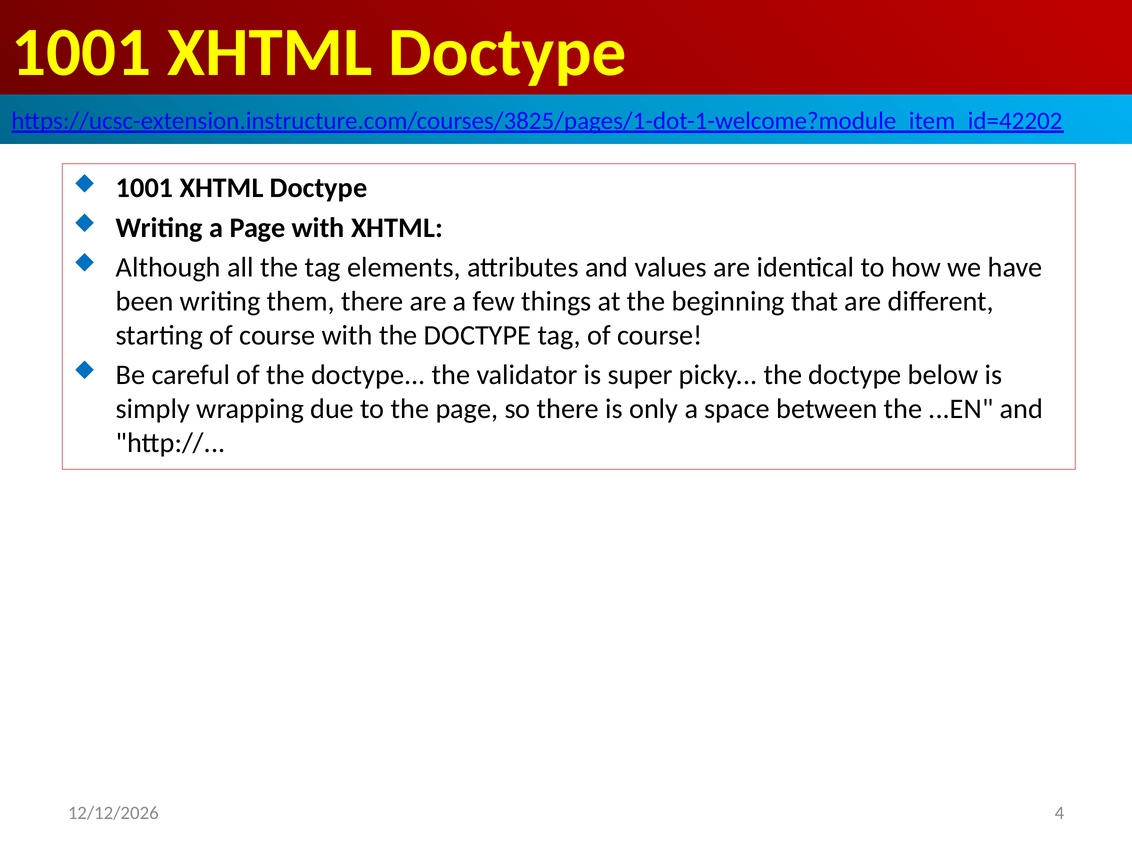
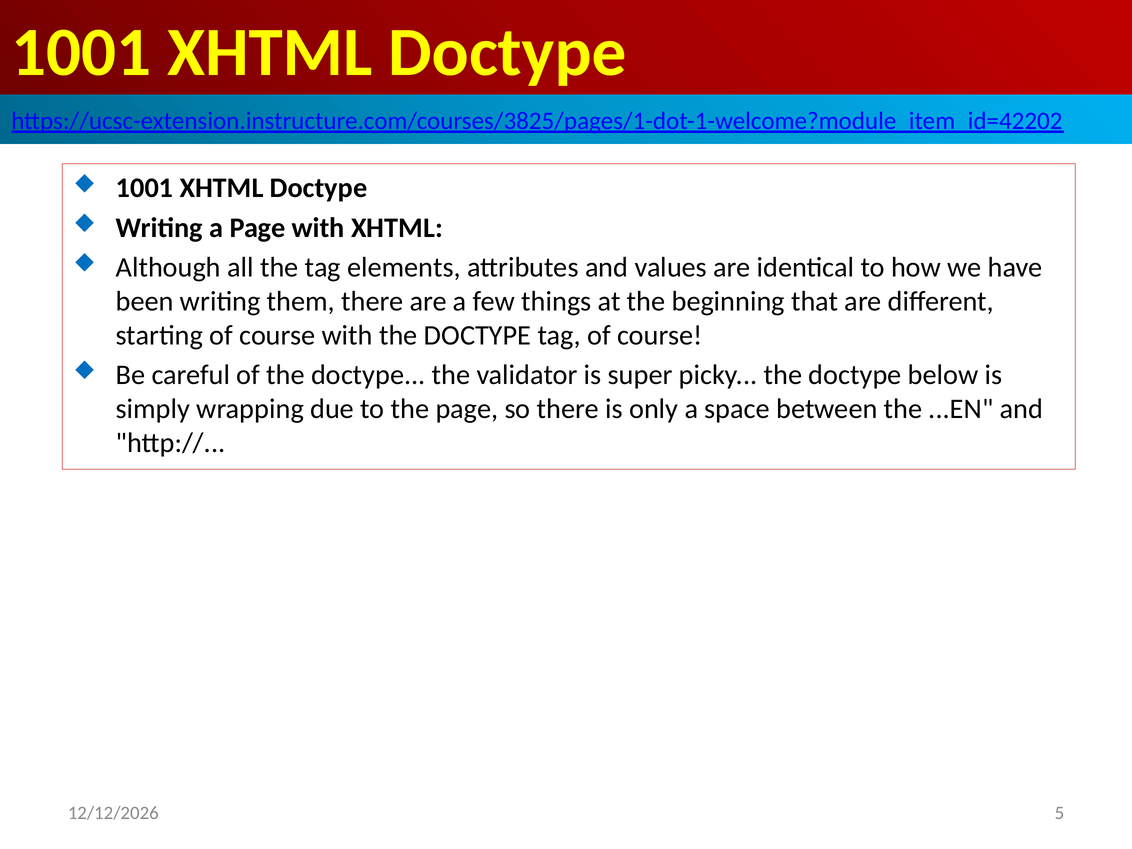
4: 4 -> 5 (1059, 813)
